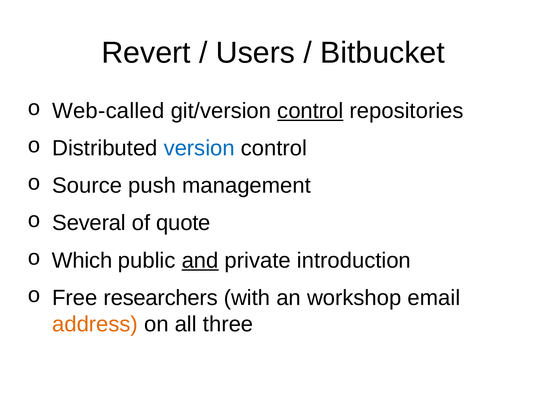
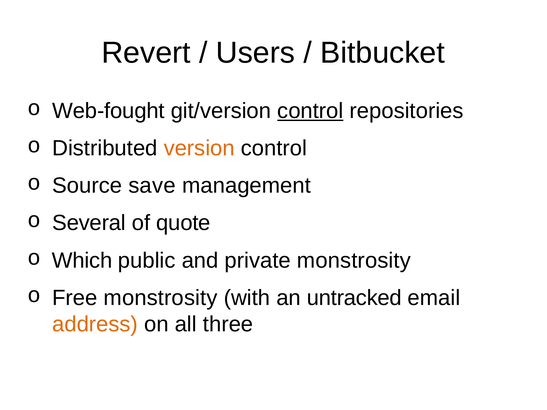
Web-called: Web-called -> Web-fought (108, 111)
version colour: blue -> orange (199, 148)
push: push -> save (152, 186)
and underline: present -> none (200, 261)
private introduction: introduction -> monstrosity (354, 261)
Free researchers: researchers -> monstrosity (161, 298)
workshop: workshop -> untracked (354, 298)
